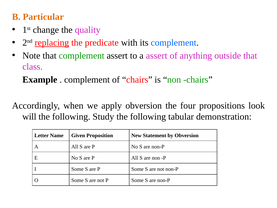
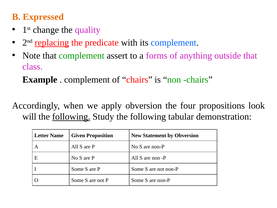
Particular: Particular -> Expressed (43, 17)
a assert: assert -> forms (157, 56)
following underline: none -> present (71, 117)
